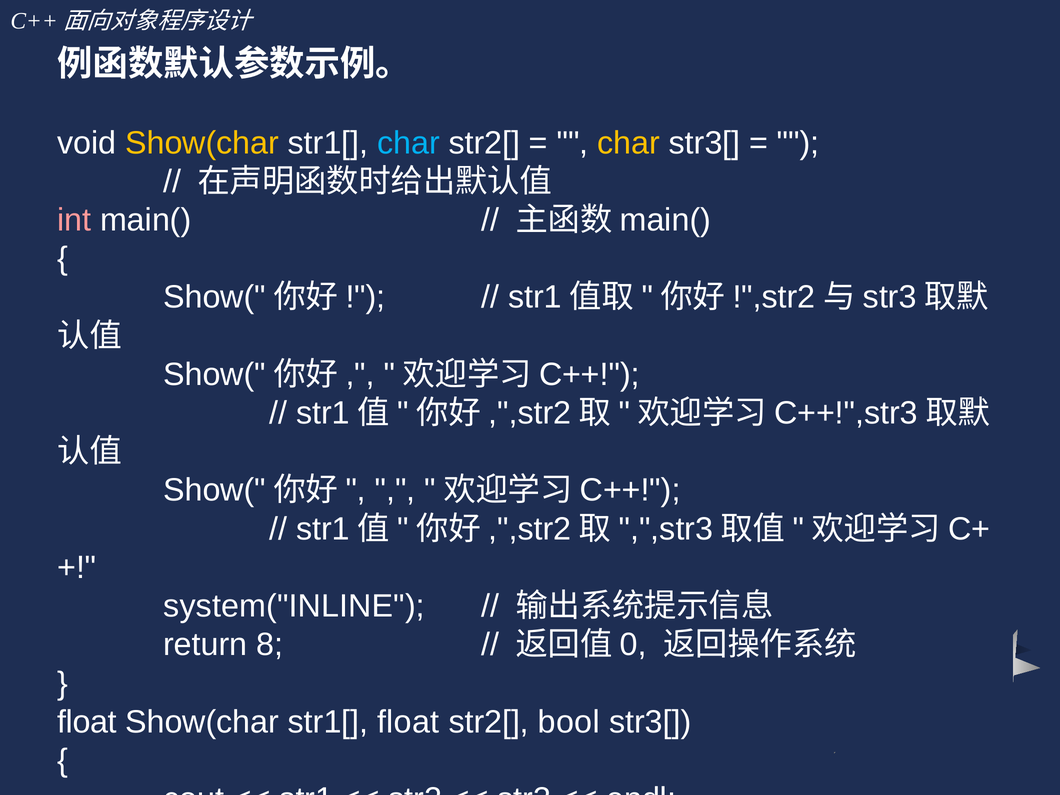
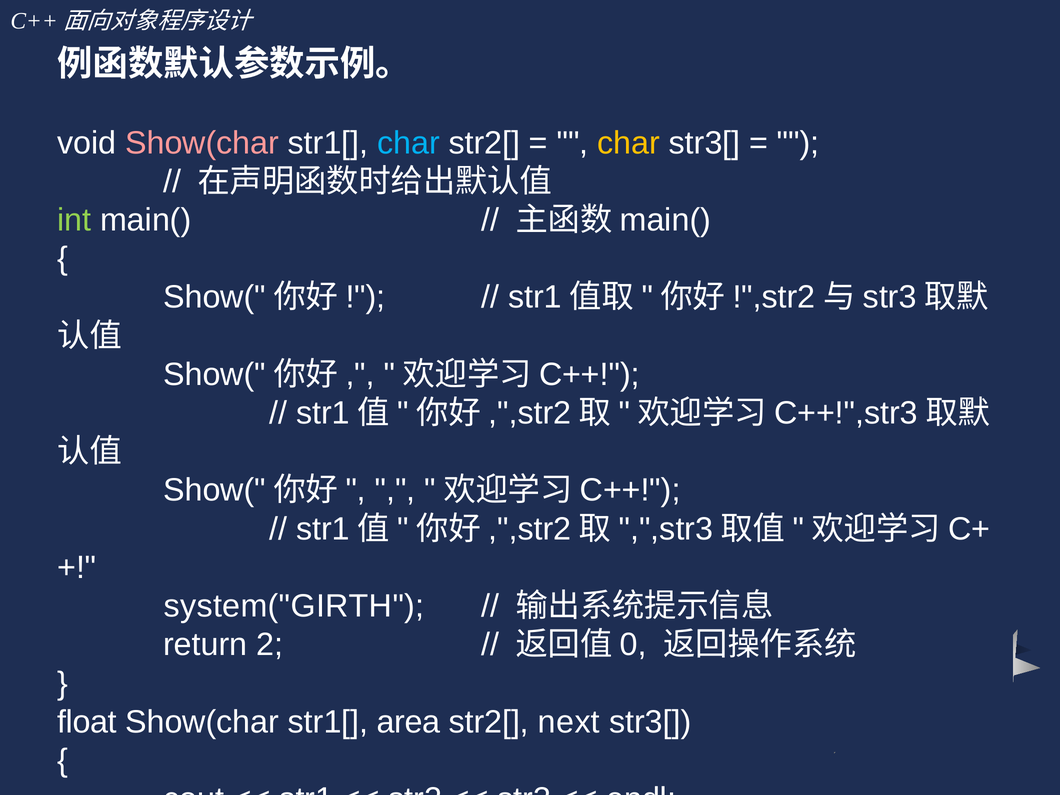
Show(char colour: yellow -> pink (202, 143)
int colour: pink -> light green (74, 220)
system("INLINE: system("INLINE -> system("GIRTH (294, 606)
8: 8 -> 2 (270, 645)
str1[ float: float -> area (409, 722)
bool: bool -> next (569, 722)
